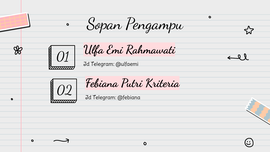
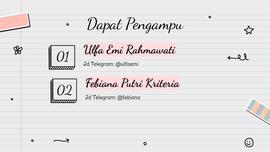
Sopan: Sopan -> Dapat (104, 24)
